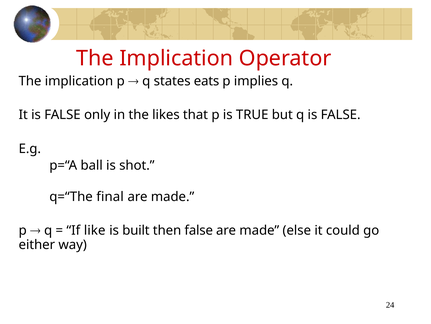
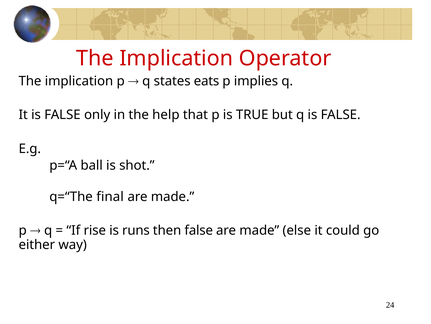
likes: likes -> help (166, 115)
like: like -> rise (95, 230)
built: built -> runs (136, 230)
